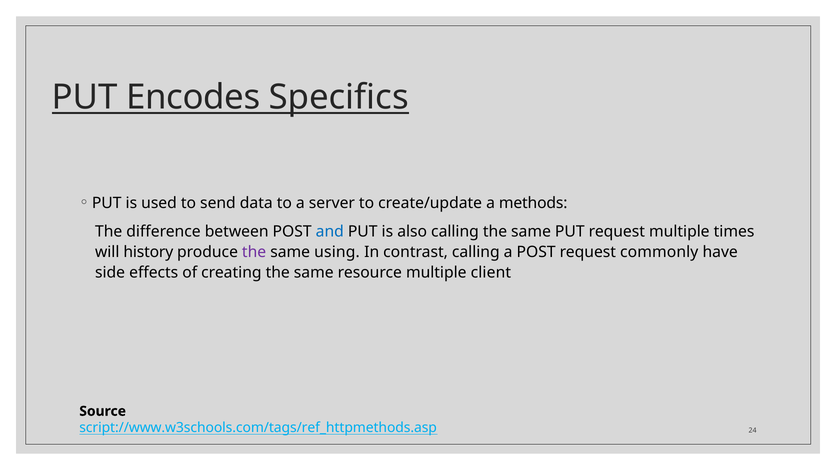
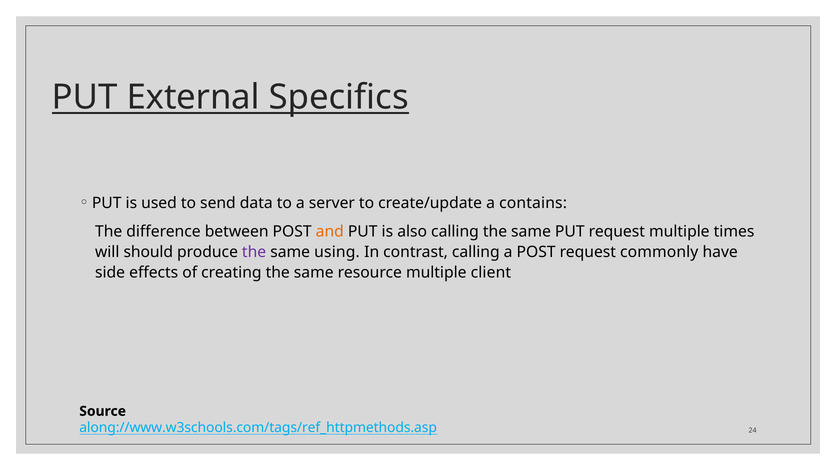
Encodes: Encodes -> External (193, 97)
methods: methods -> contains (533, 203)
and colour: blue -> orange (330, 231)
history: history -> should (148, 252)
script://www.w3schools.com/tags/ref_httpmethods.asp: script://www.w3schools.com/tags/ref_httpmethods.asp -> along://www.w3schools.com/tags/ref_httpmethods.asp (258, 428)
